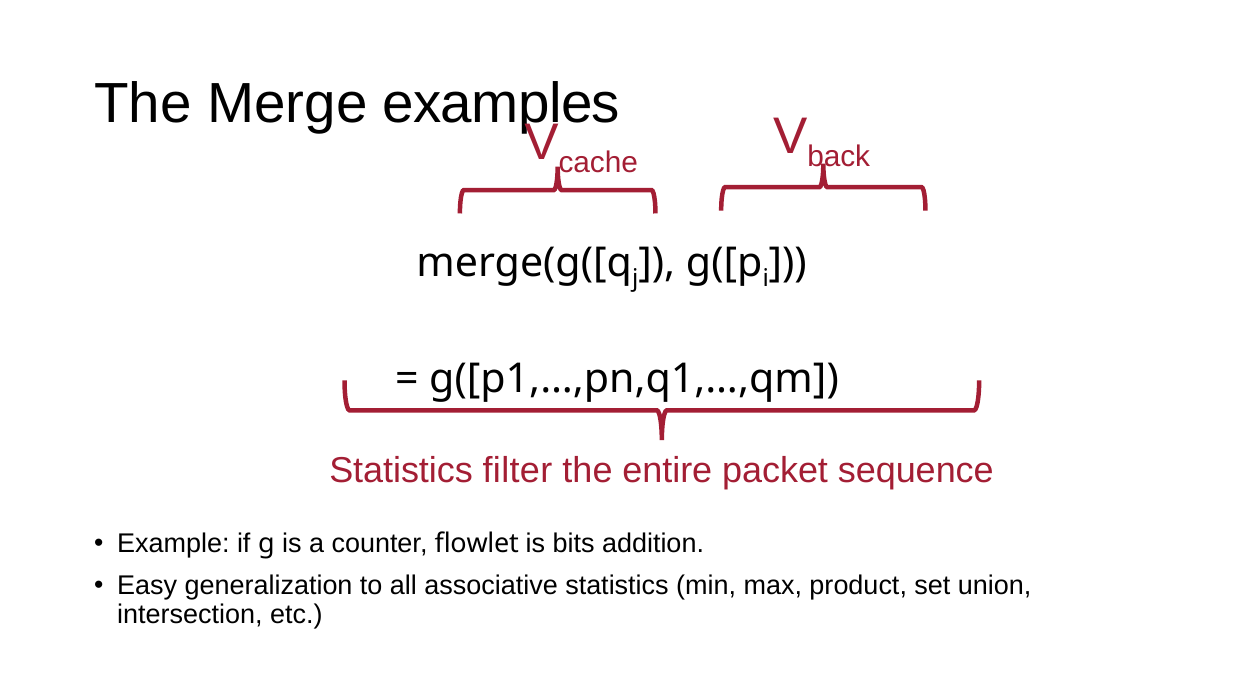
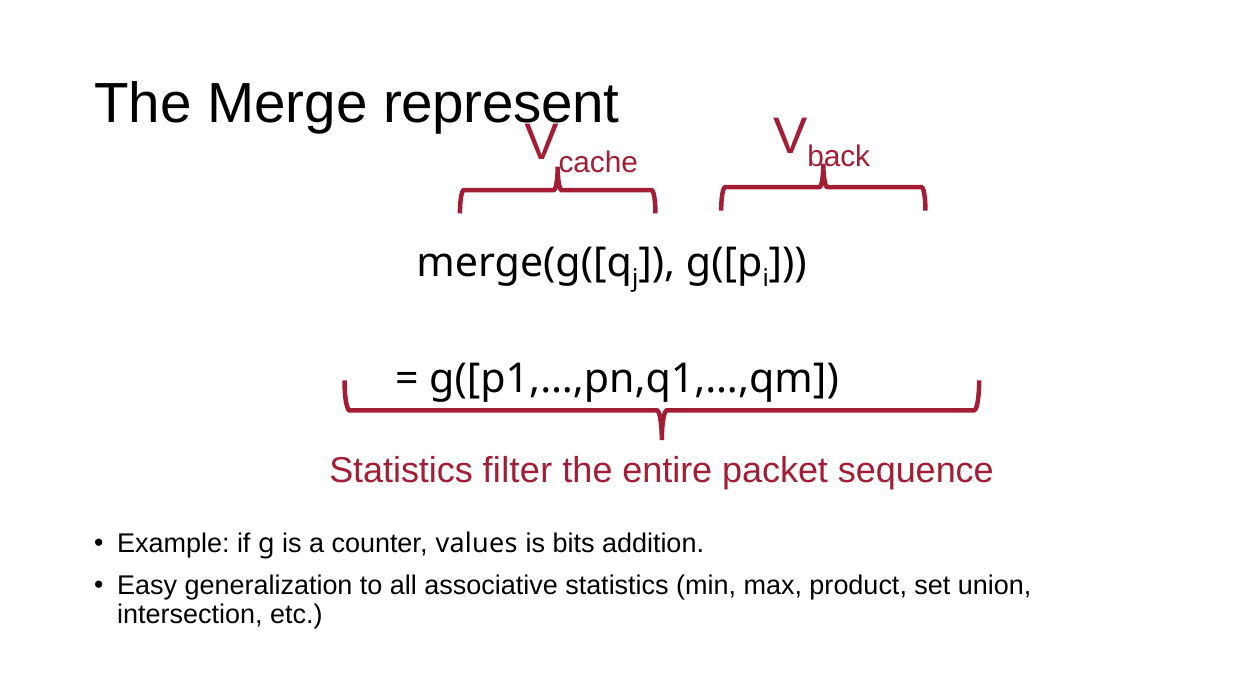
examples: examples -> represent (501, 104)
flowlet: flowlet -> values (477, 544)
